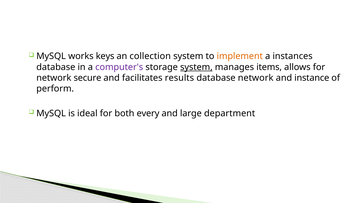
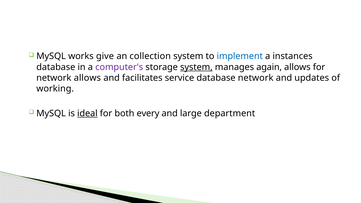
keys: keys -> give (105, 56)
implement colour: orange -> blue (240, 56)
items: items -> again (269, 67)
network secure: secure -> allows (87, 78)
results: results -> service (180, 78)
instance: instance -> updates (312, 78)
perform: perform -> working (55, 89)
ideal underline: none -> present (87, 113)
